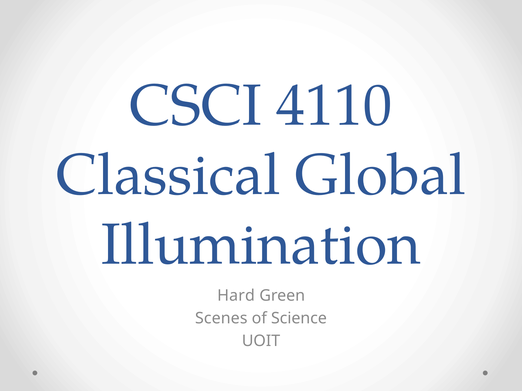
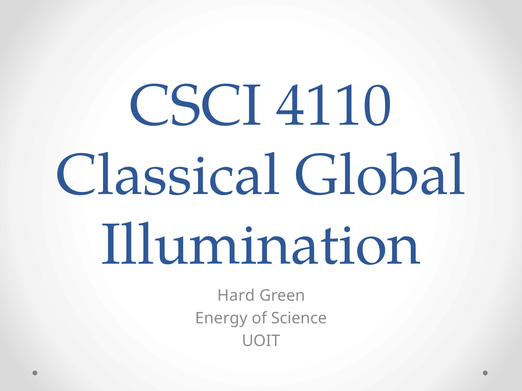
Scenes: Scenes -> Energy (221, 319)
